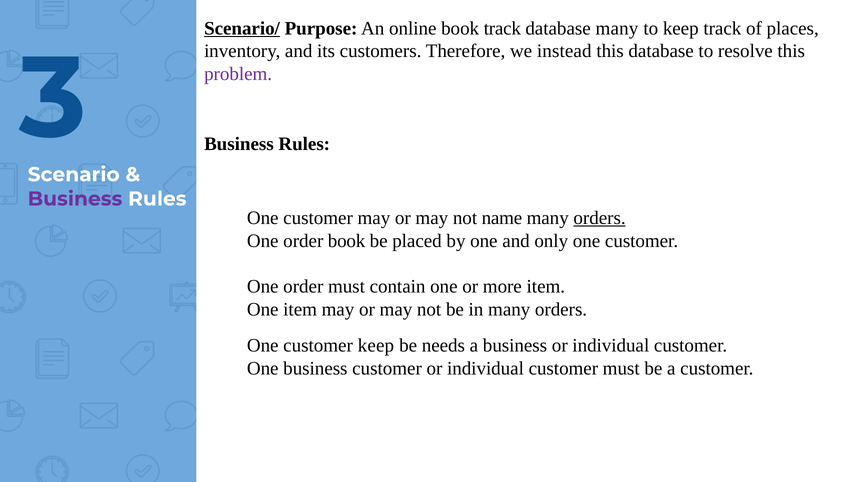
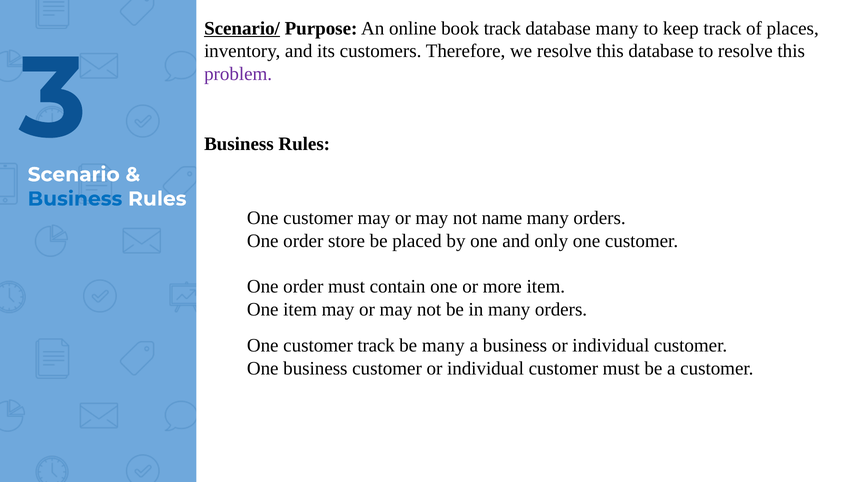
we instead: instead -> resolve (564, 51)
Business colour: purple -> blue (75, 199)
orders underline: present -> none (600, 218)
order book: book -> store (346, 241)
customer keep: keep -> track (376, 346)
be needs: needs -> many (443, 346)
